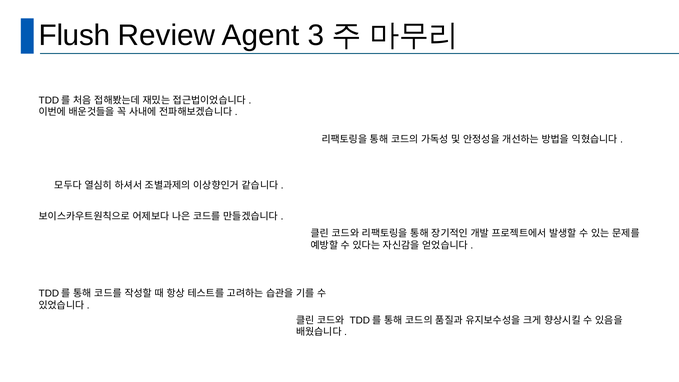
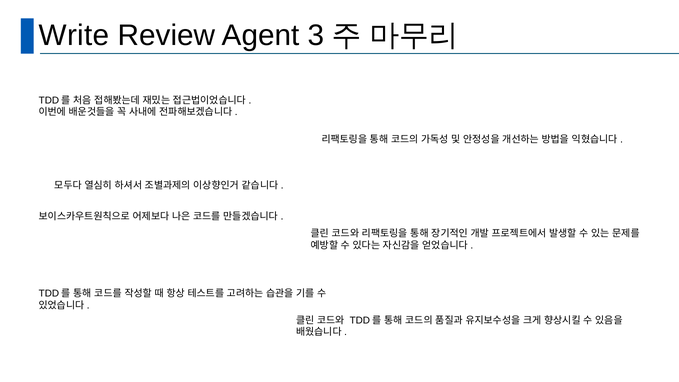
Flush: Flush -> Write (74, 36)
